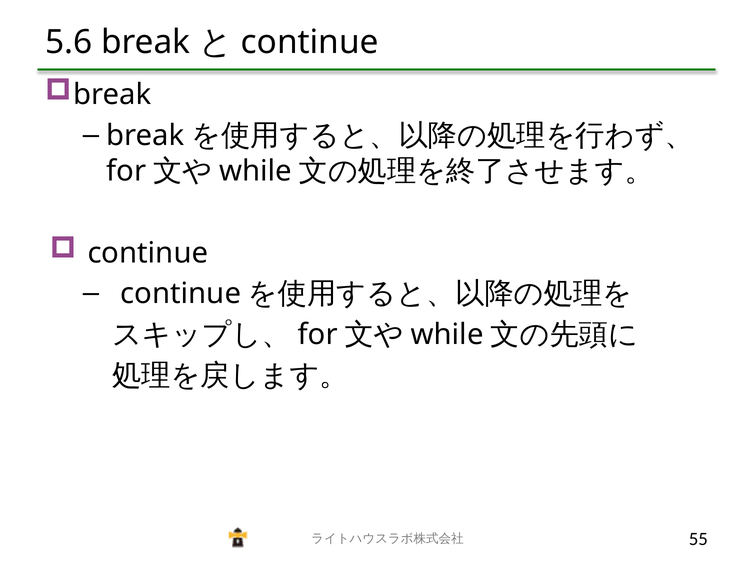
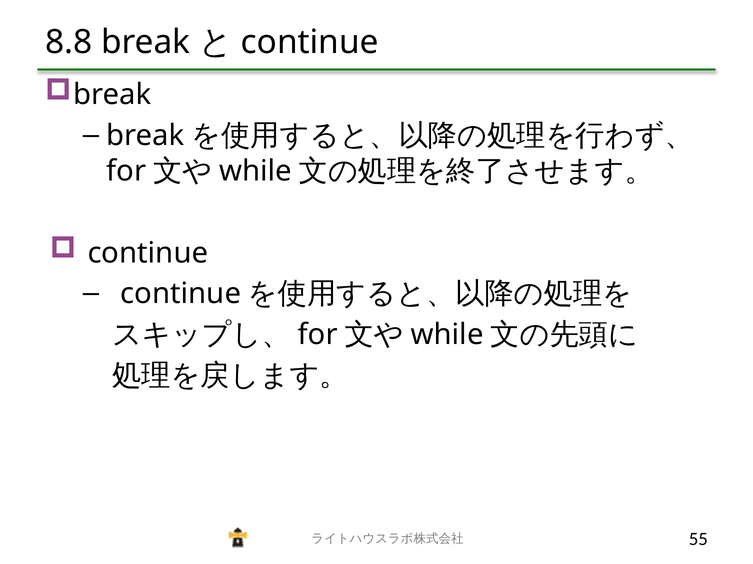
5.6: 5.6 -> 8.8 (69, 42)
